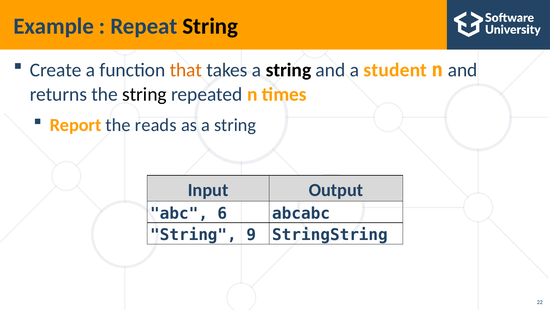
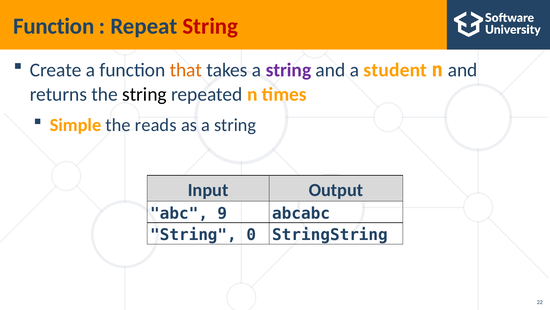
Example: Example -> Function (54, 26)
String colour: black -> red (210, 26)
string colour: black -> purple (288, 70)
Report: Report -> Simple (76, 125)
6: 6 -> 9 (222, 213)
9: 9 -> 0 (251, 235)
